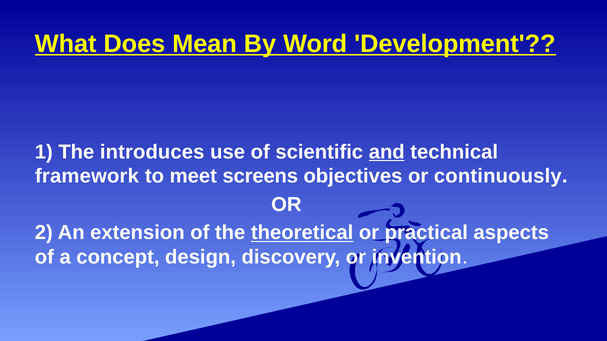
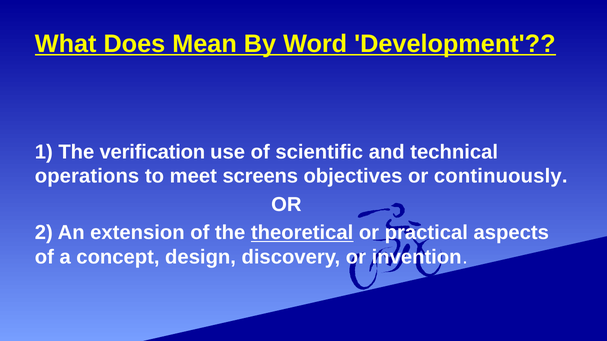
introduces: introduces -> verification (152, 152)
and underline: present -> none (387, 152)
framework: framework -> operations (87, 176)
